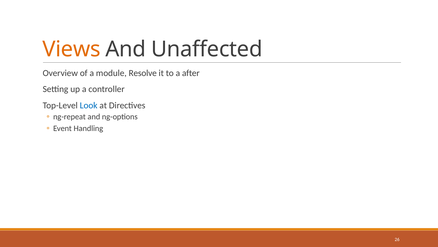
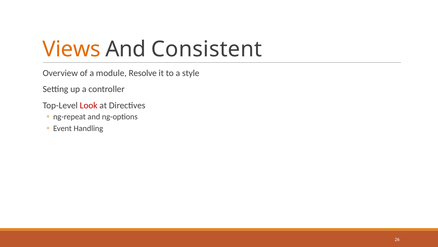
Unaffected: Unaffected -> Consistent (207, 49)
after: after -> style (191, 73)
Look colour: blue -> red (89, 105)
